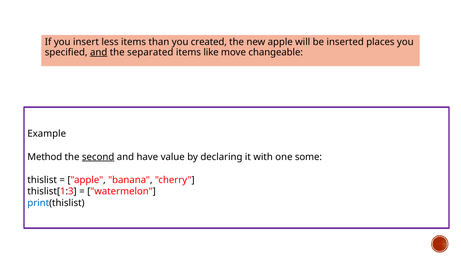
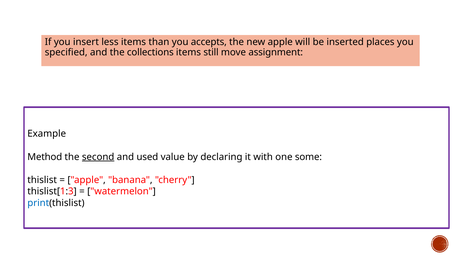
created: created -> accepts (209, 42)
and underline: present -> none (99, 52)
separated: separated -> collections (150, 52)
like: like -> still (211, 52)
changeable: changeable -> assignment (276, 52)
have: have -> used (147, 157)
